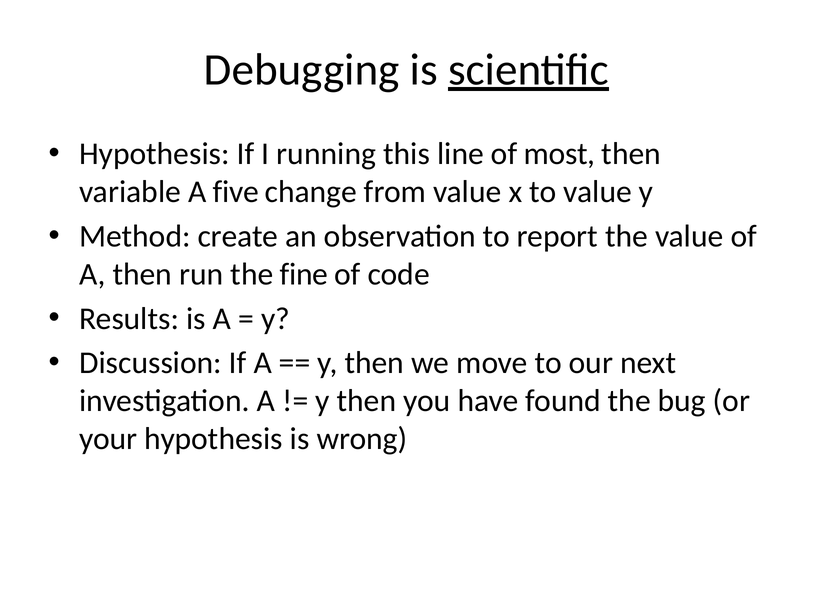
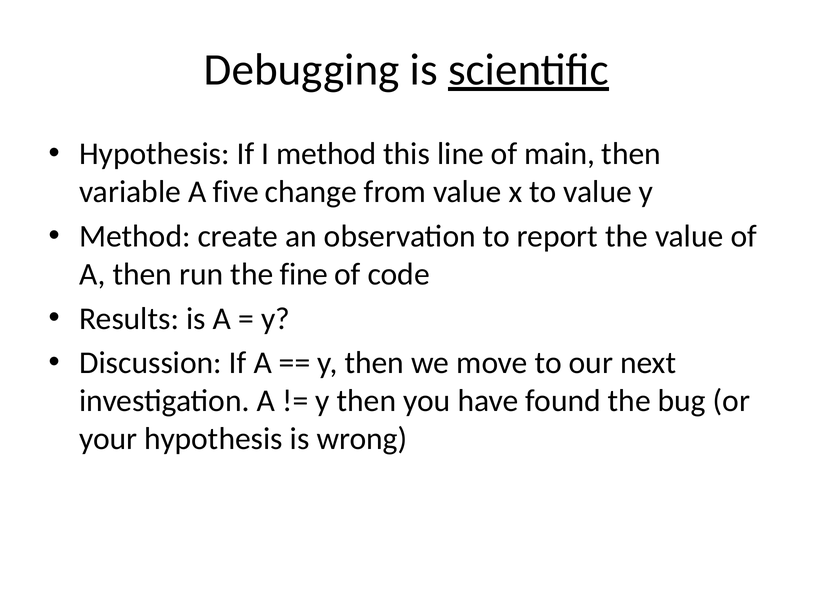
I running: running -> method (326, 154)
most: most -> main (560, 154)
